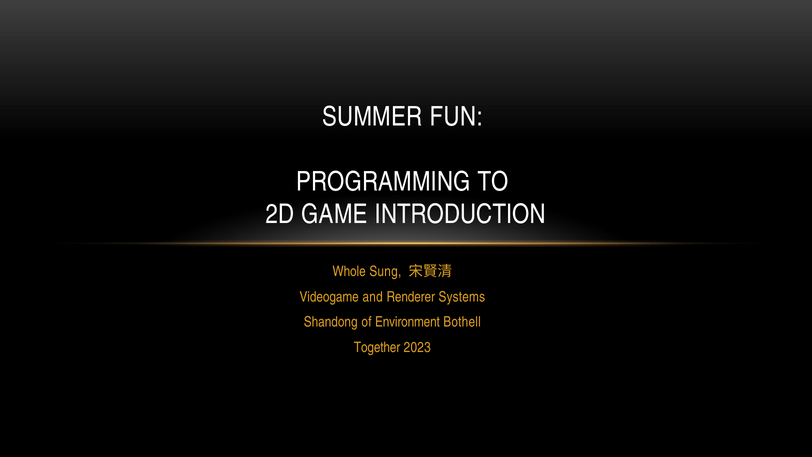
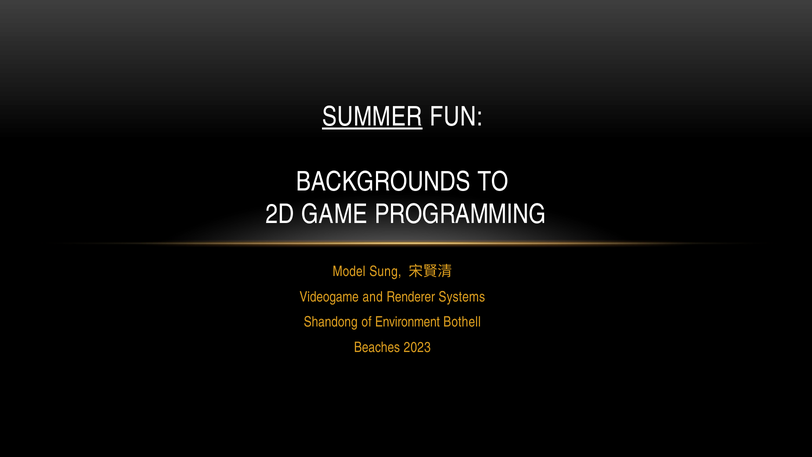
SUMMER underline: none -> present (372, 117)
PROGRAMMING: PROGRAMMING -> BACKGROUNDS (383, 182)
INTRODUCTION: INTRODUCTION -> PROGRAMMING (460, 214)
Whole: Whole -> Model (349, 272)
Together: Together -> Beaches (377, 347)
